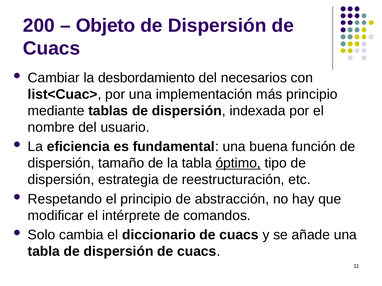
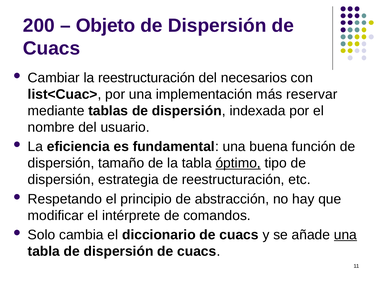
la desbordamiento: desbordamiento -> reestructuración (147, 78)
más principio: principio -> reservar (312, 95)
una underline: none -> present (345, 235)
